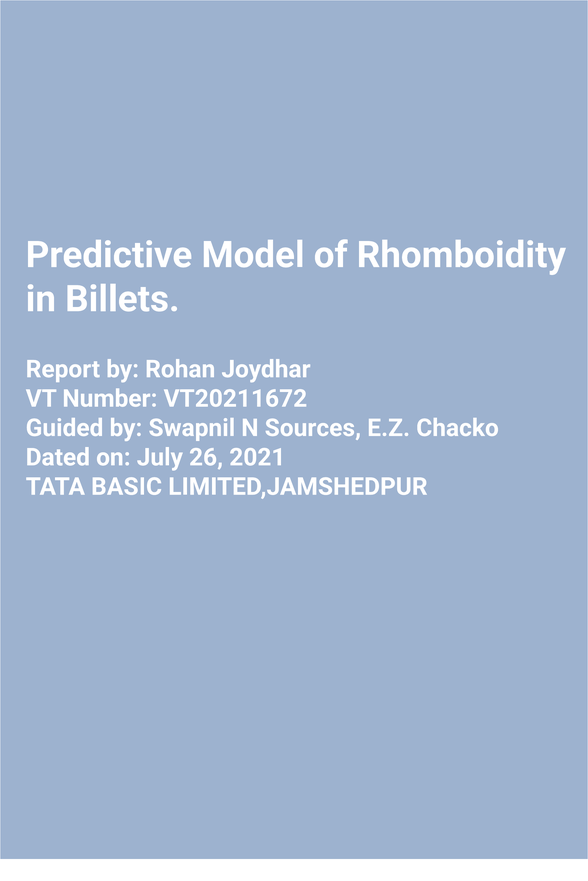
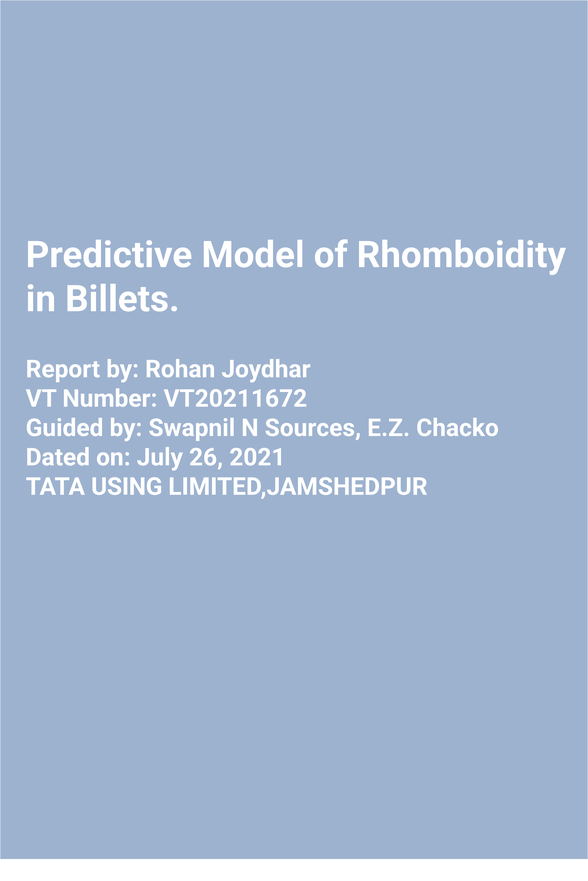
BASIC: BASIC -> USING (127, 487)
